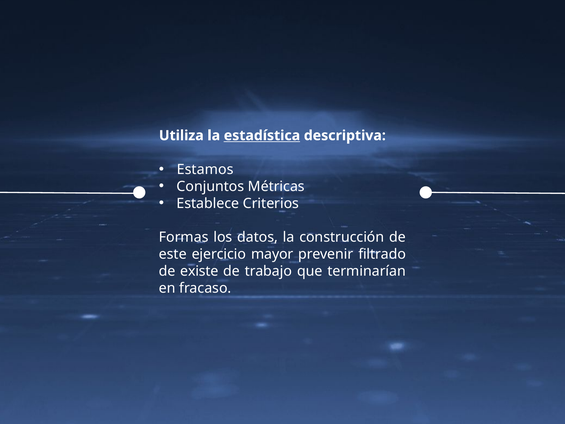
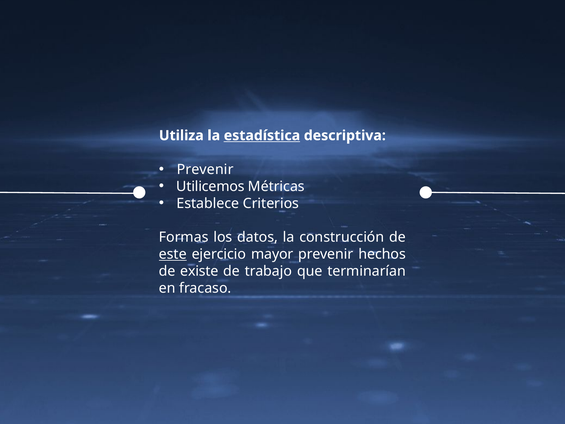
Estamos: Estamos -> Prevenir (205, 169)
Conjuntos: Conjuntos -> Utilicemos (211, 186)
este underline: none -> present (173, 254)
filtrado: filtrado -> hechos (382, 254)
